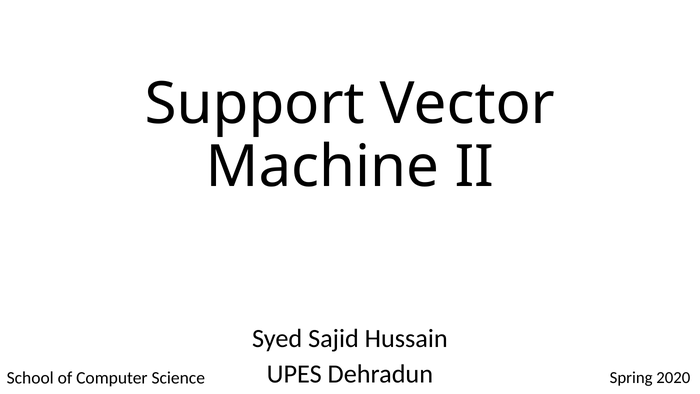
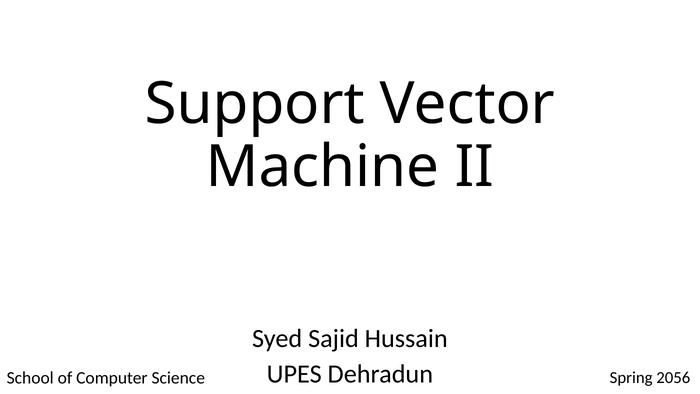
2020: 2020 -> 2056 (673, 377)
